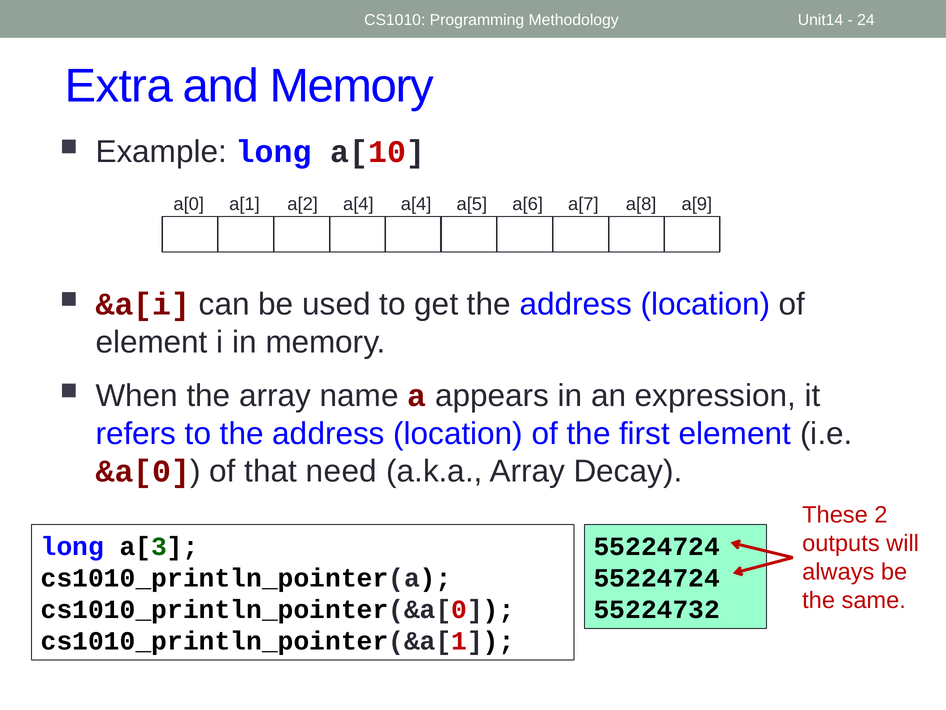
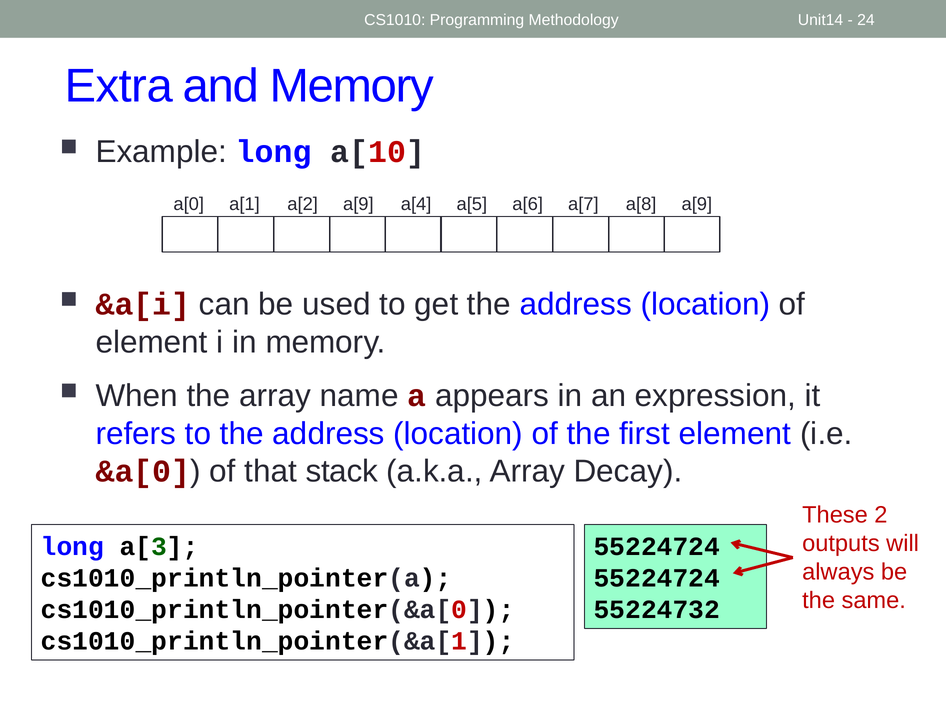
a[2 a[4: a[4 -> a[9 (358, 204)
need: need -> stack (342, 471)
